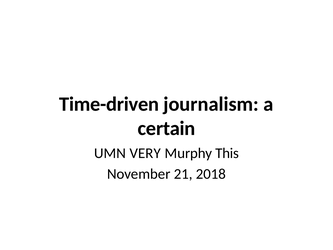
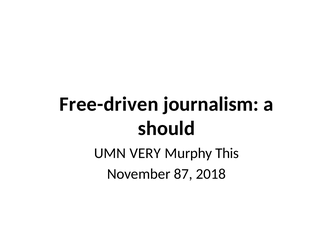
Time-driven: Time-driven -> Free-driven (109, 104)
certain: certain -> should (166, 128)
21: 21 -> 87 (183, 174)
